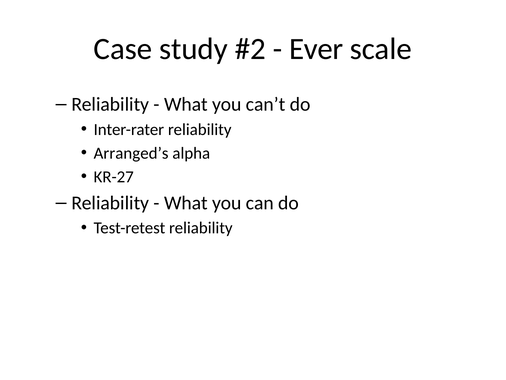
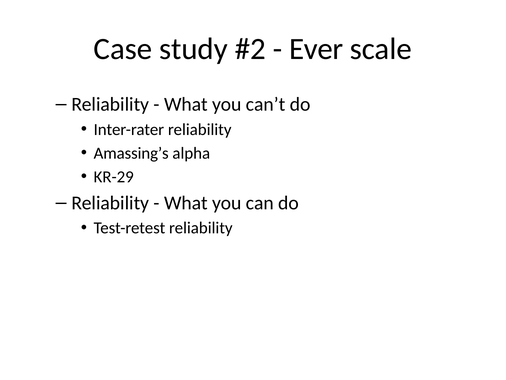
Arranged’s: Arranged’s -> Amassing’s (131, 153)
KR-27: KR-27 -> KR-29 (114, 177)
